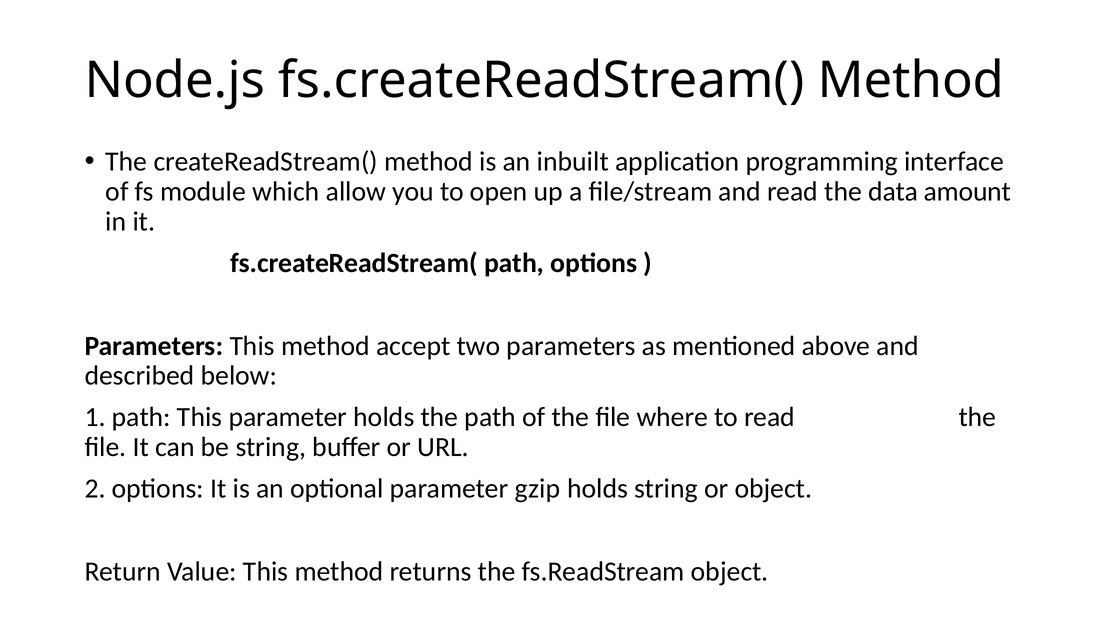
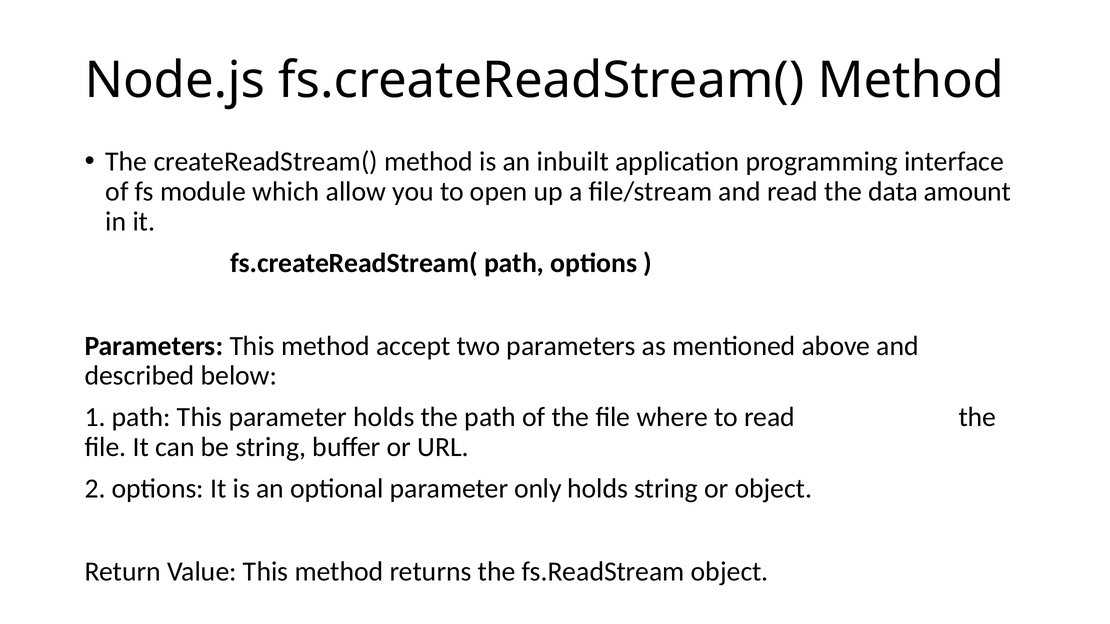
gzip: gzip -> only (538, 489)
